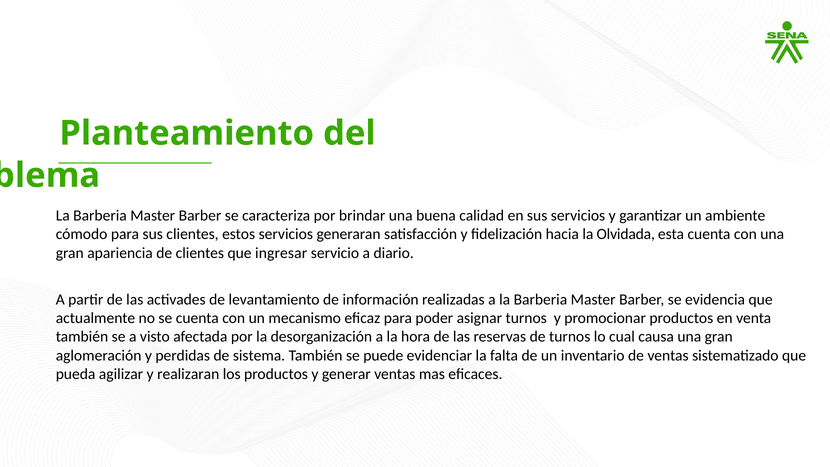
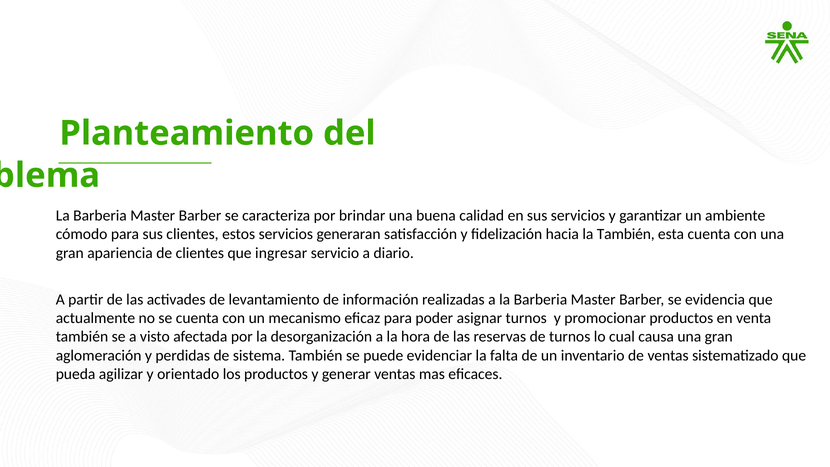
la Olvidada: Olvidada -> También (626, 234)
realizaran: realizaran -> orientado (188, 374)
